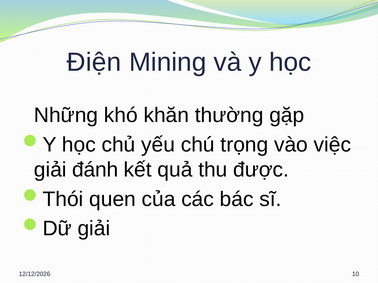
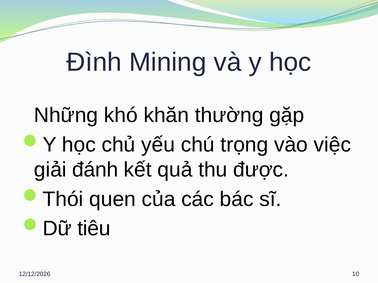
Điện: Điện -> Đình (94, 62)
giải: giải -> tiêu (94, 229)
